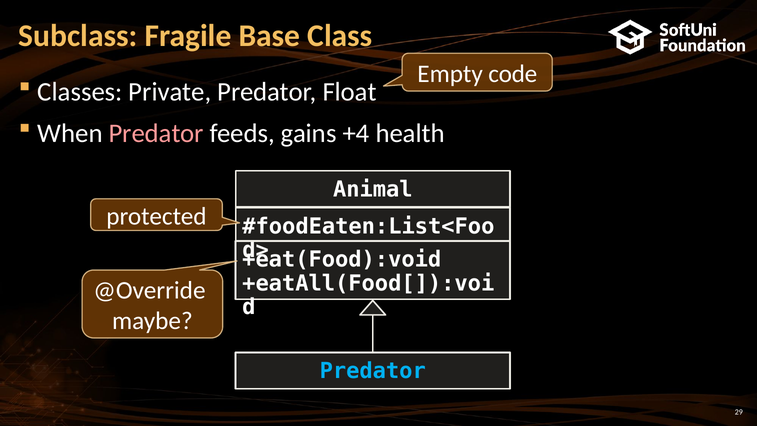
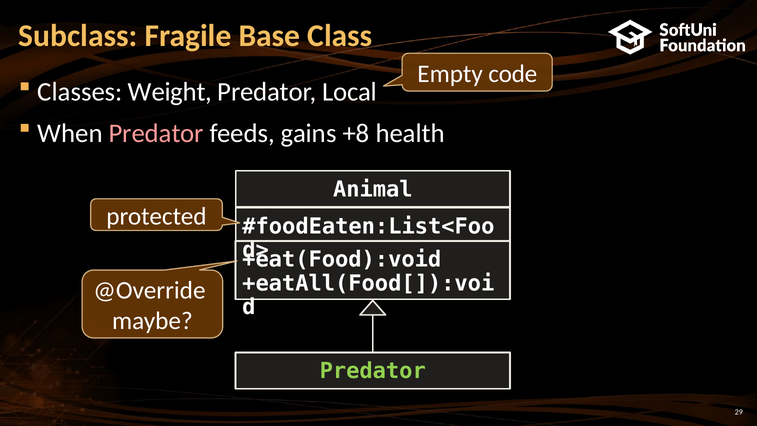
Private: Private -> Weight (170, 92)
Float: Float -> Local (350, 92)
+4: +4 -> +8 (356, 133)
Predator colour: light blue -> light green (373, 371)
